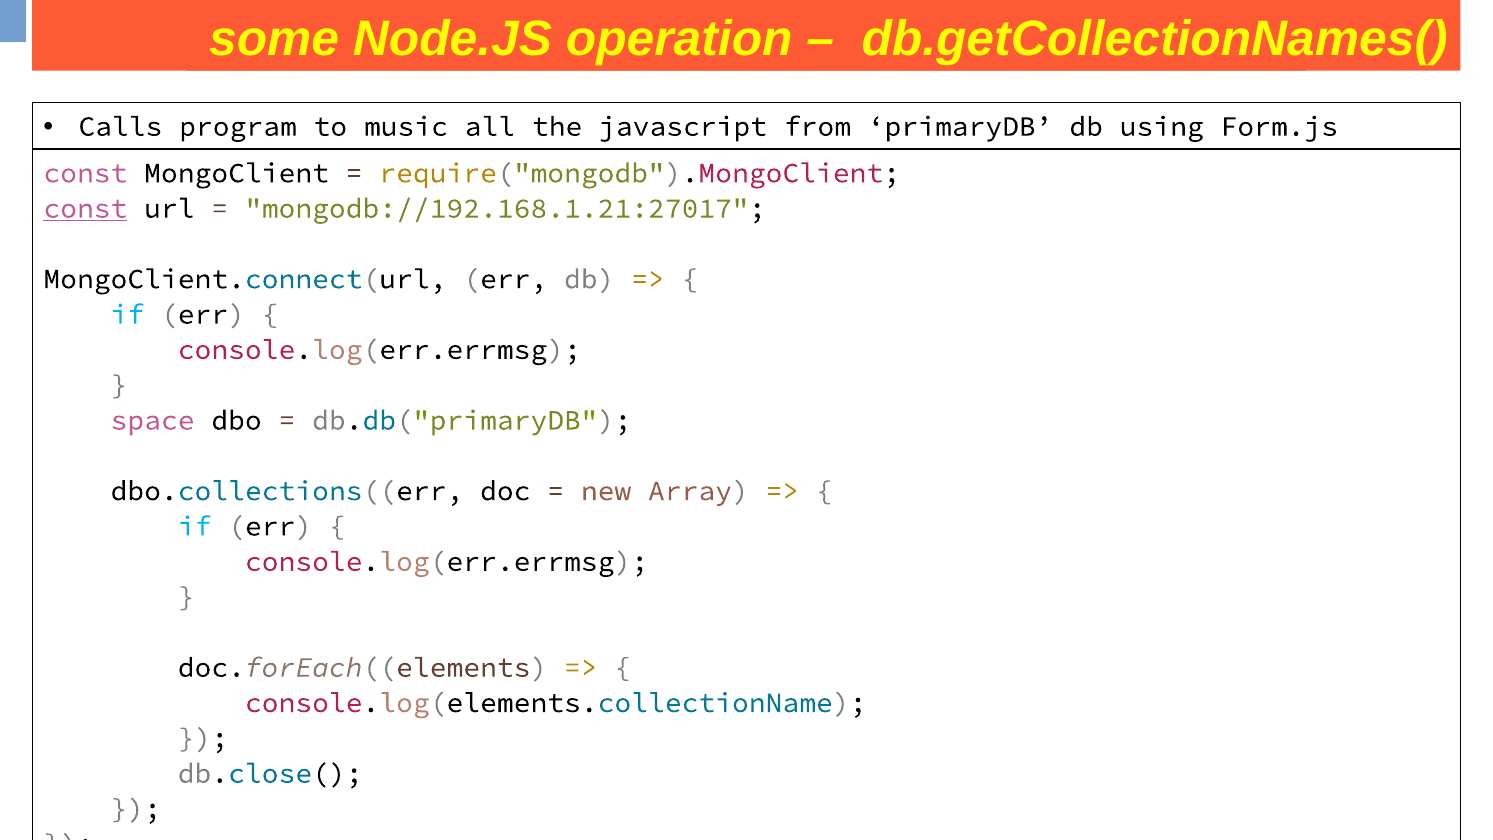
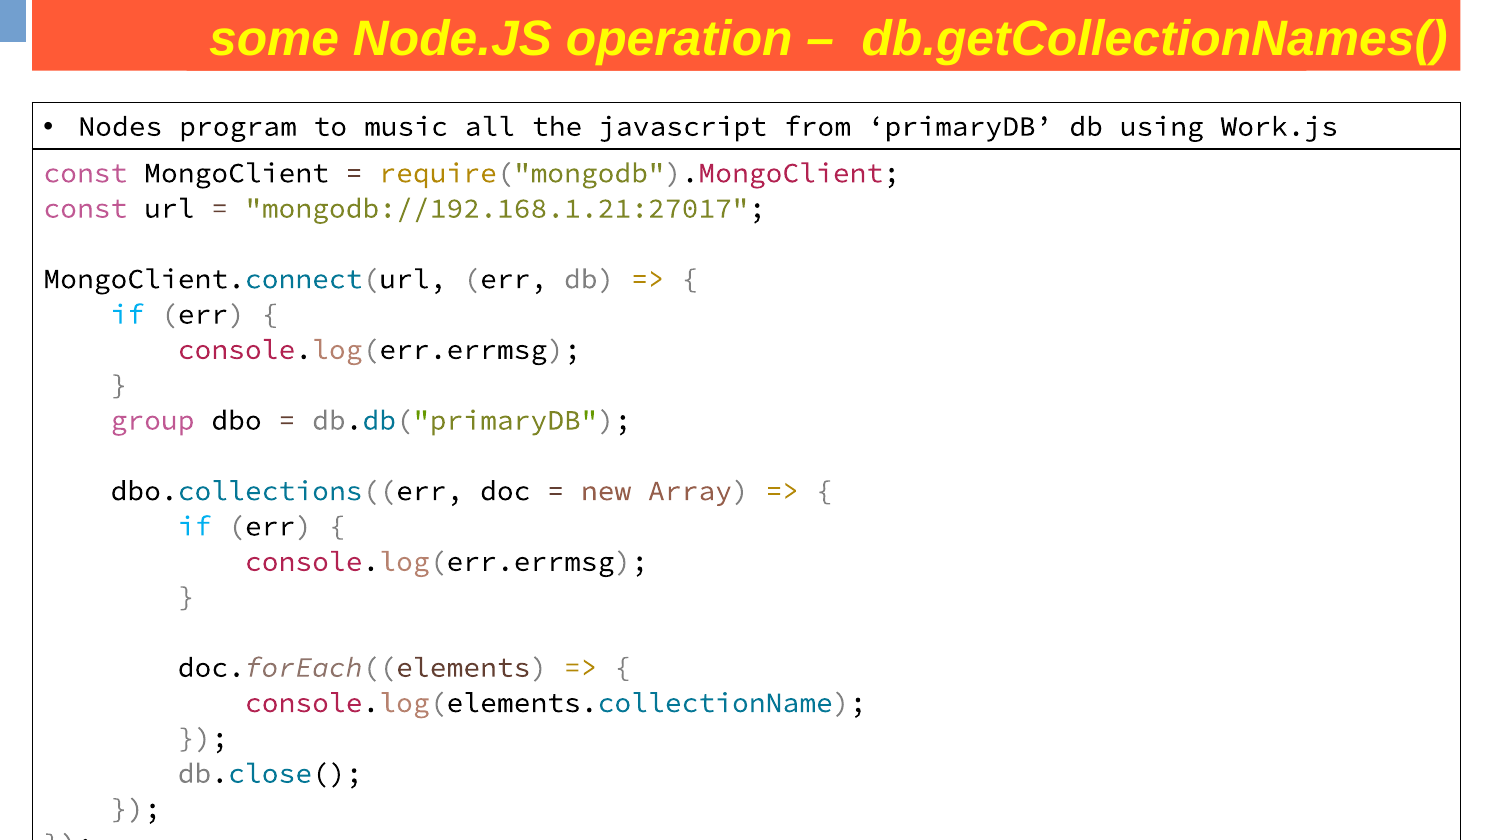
Calls: Calls -> Nodes (120, 126)
Form.js: Form.js -> Work.js (1279, 126)
const underline: present -> none (85, 208)
space: space -> group (153, 420)
